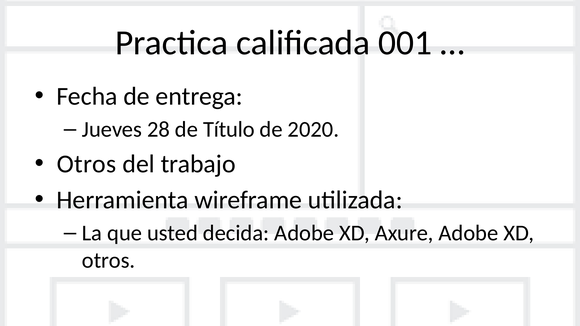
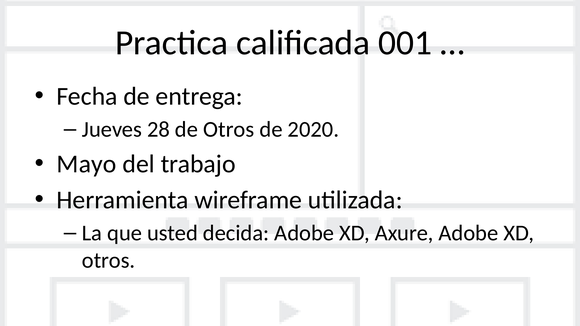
de Título: Título -> Otros (229, 130)
Otros: Otros -> Mayo (87, 164)
